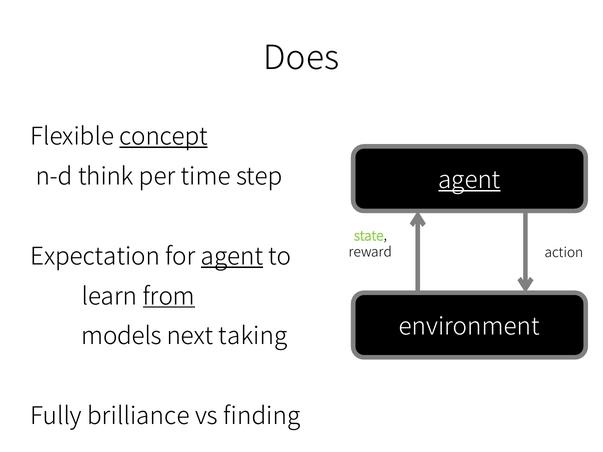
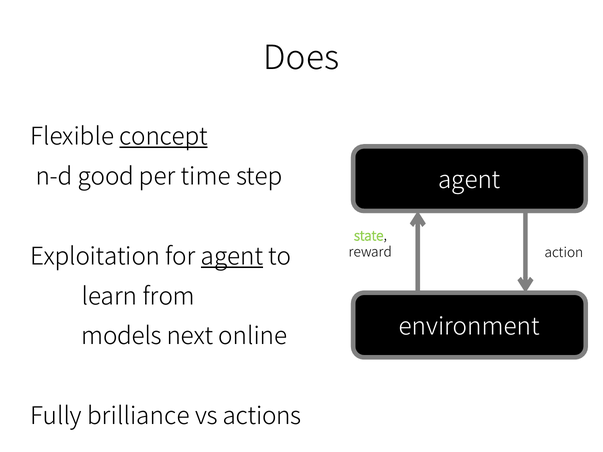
think: think -> good (106, 177)
agent underline: present -> none (469, 180)
Expectation: Expectation -> Exploitation (95, 257)
from underline: present -> none (169, 297)
taking: taking -> online (253, 337)
finding: finding -> actions (262, 417)
